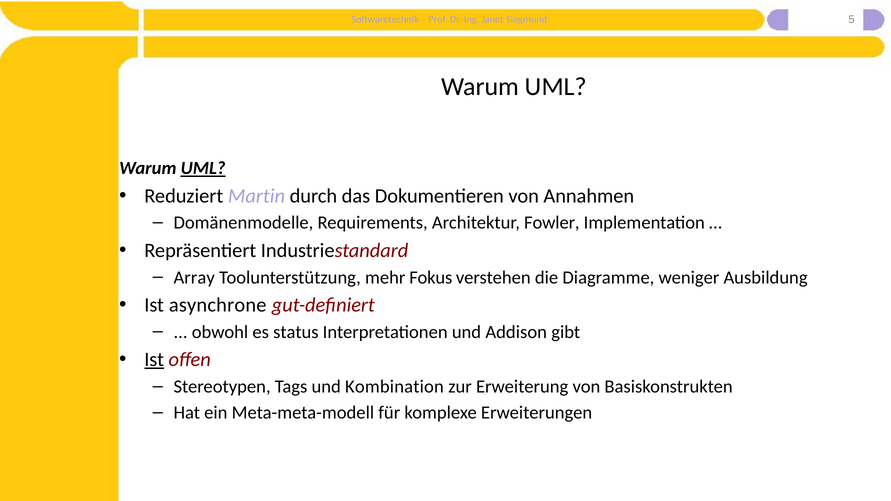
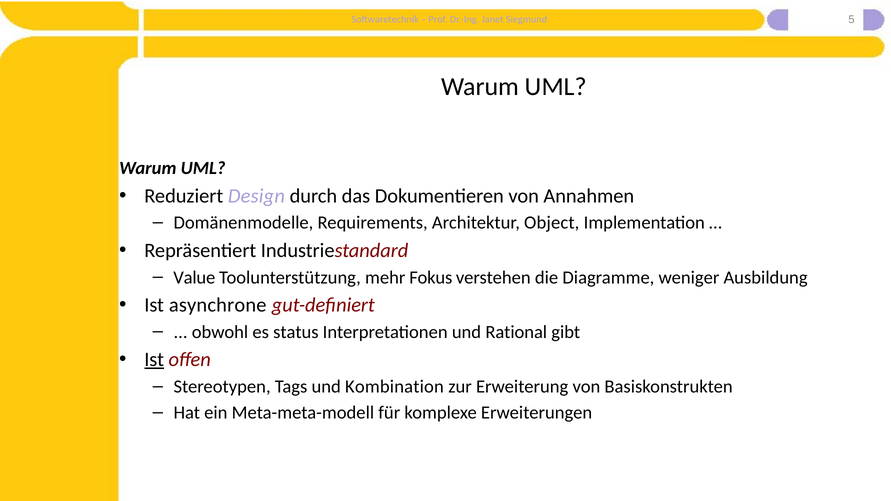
UML underline: present -> none (203, 168)
Martin: Martin -> Design (256, 196)
Fowler: Fowler -> Object (552, 223)
Array: Array -> Value (194, 277)
Addison: Addison -> Rational (516, 332)
